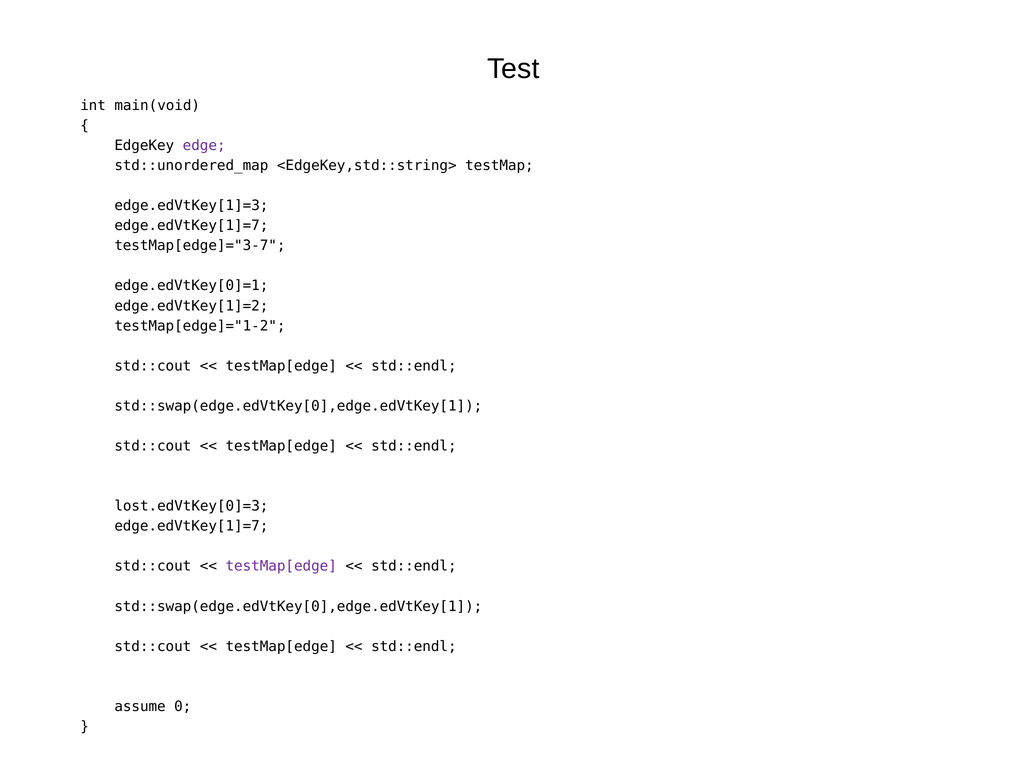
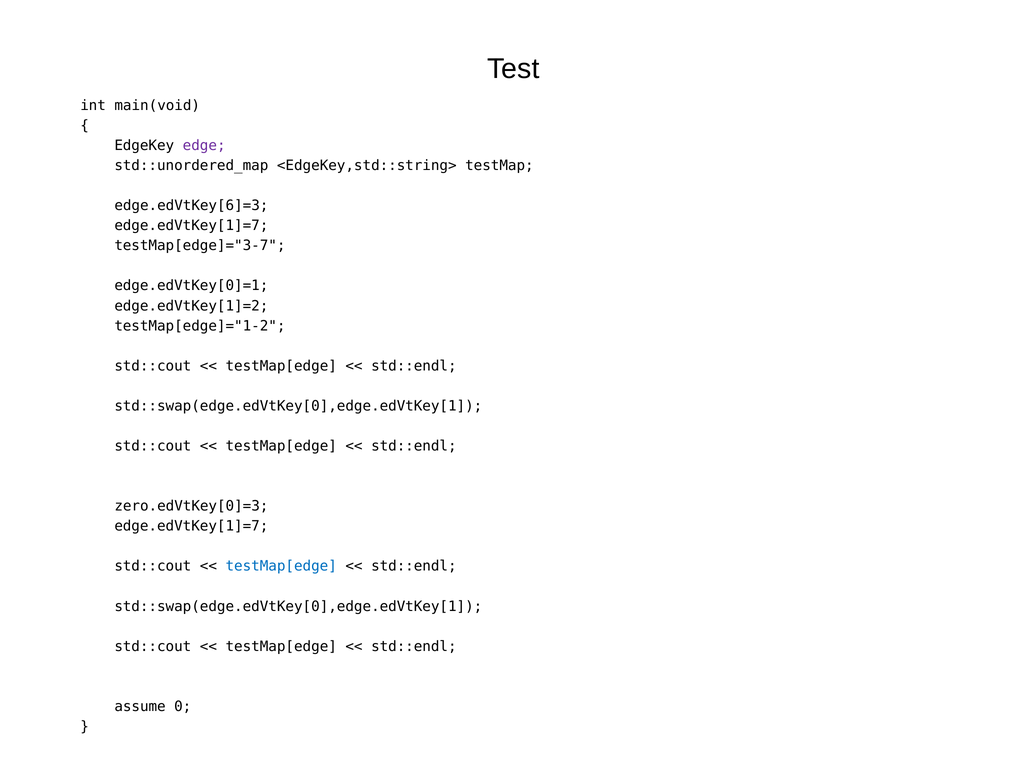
edge.edVtKey[1]=3: edge.edVtKey[1]=3 -> edge.edVtKey[6]=3 (191, 205)
lost.edVtKey[0]=3: lost.edVtKey[0]=3 -> zero.edVtKey[0]=3 (191, 506)
testMap[edge colour: purple -> blue (281, 566)
